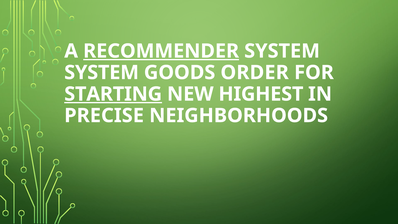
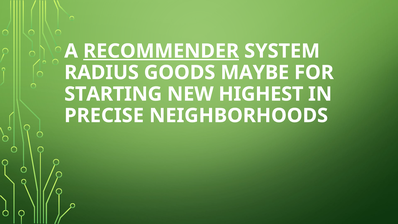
SYSTEM: SYSTEM -> RADIUS (102, 73)
ORDER: ORDER -> MAYBE (255, 73)
STARTING underline: present -> none (113, 94)
